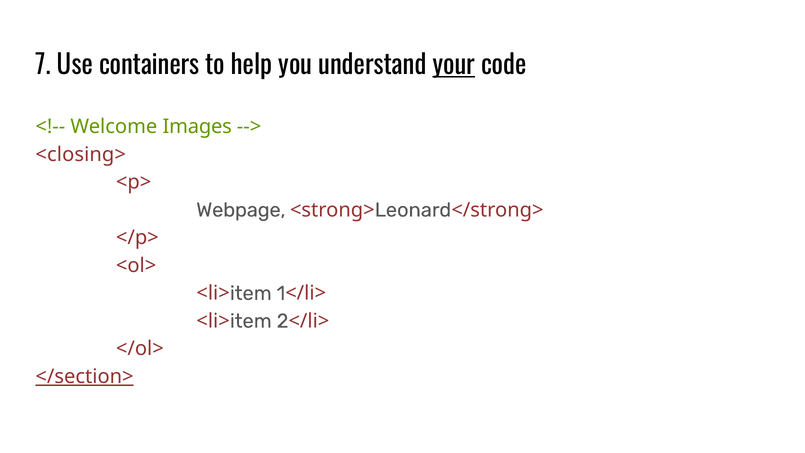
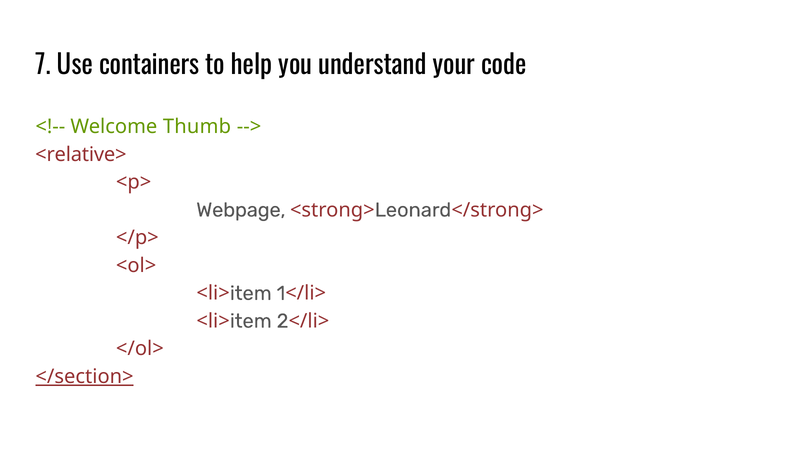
your underline: present -> none (454, 65)
Images: Images -> Thumb (197, 127)
<closing>: <closing> -> <relative> (81, 154)
